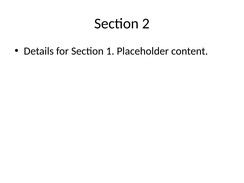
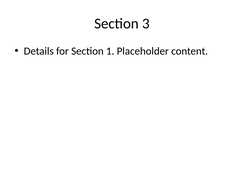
2: 2 -> 3 (146, 24)
